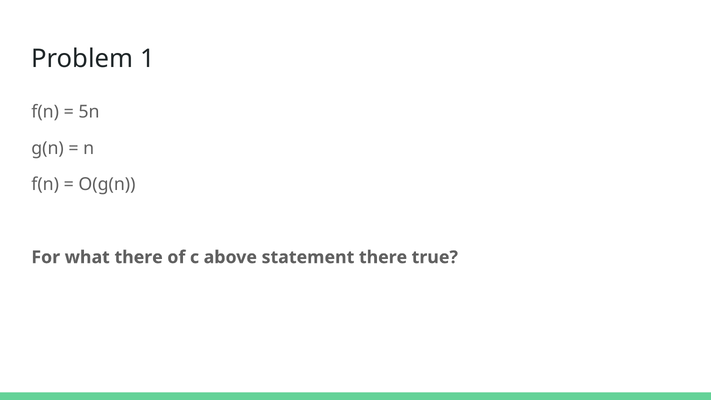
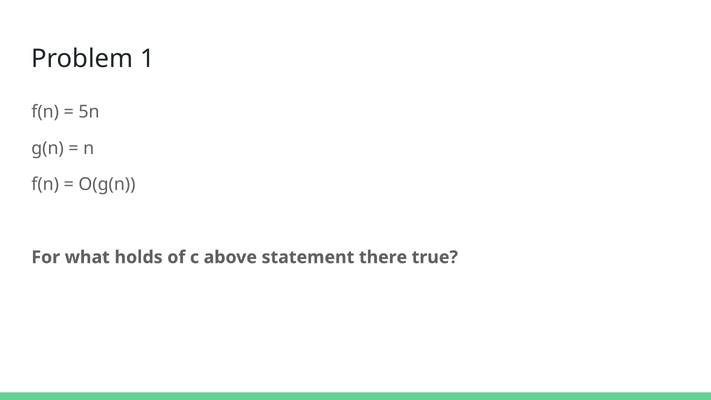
what there: there -> holds (139, 257)
